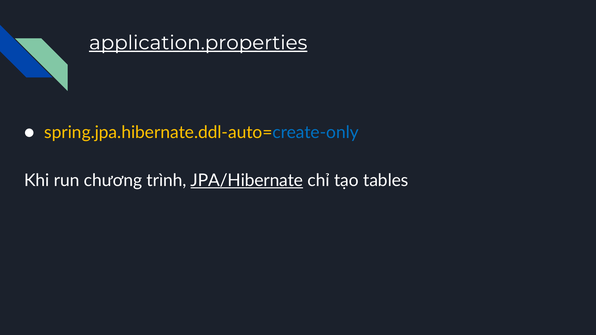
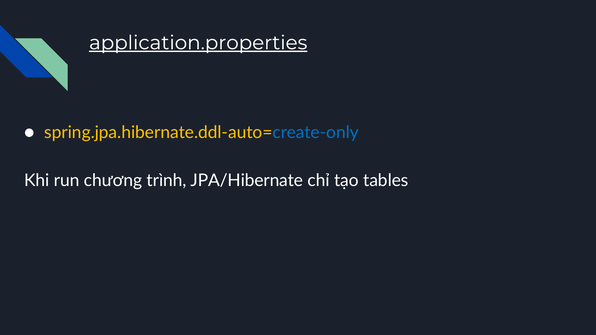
JPA/Hibernate underline: present -> none (247, 181)
